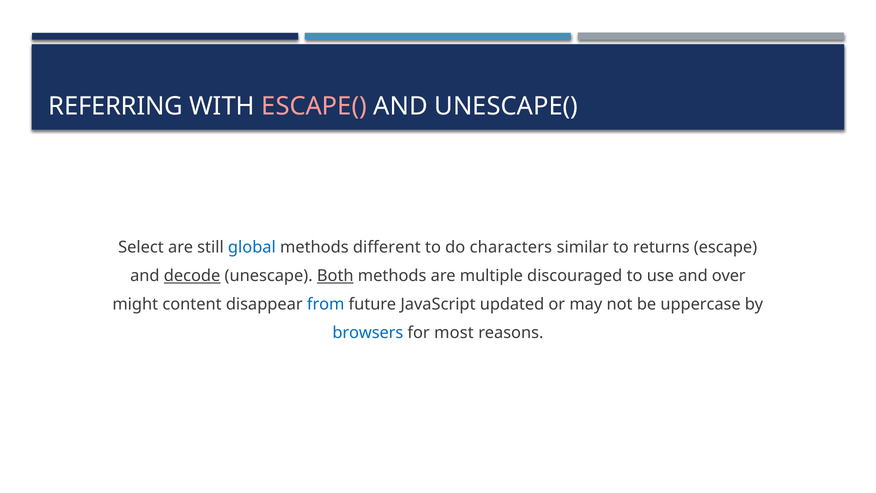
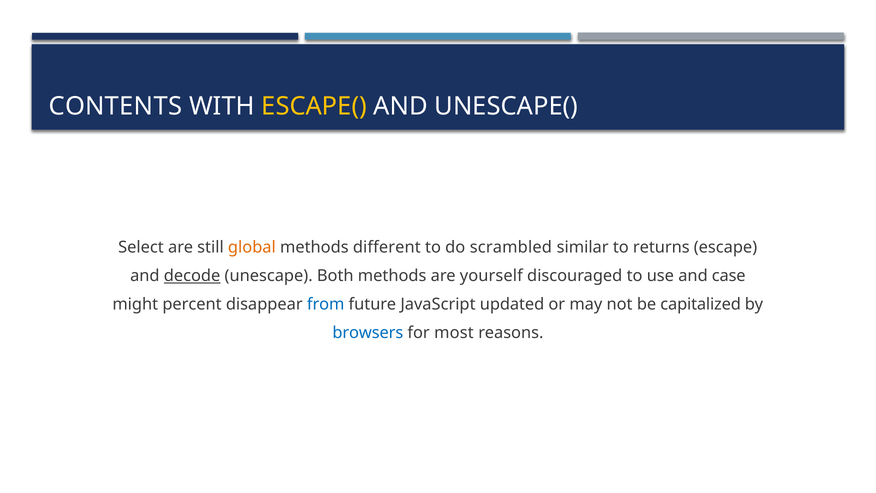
REFERRING: REFERRING -> CONTENTS (115, 106)
ESCAPE( colour: pink -> yellow (314, 106)
global colour: blue -> orange (252, 247)
characters: characters -> scrambled (511, 247)
Both underline: present -> none (335, 276)
multiple: multiple -> yourself (491, 276)
over: over -> case (729, 276)
content: content -> percent (192, 304)
uppercase: uppercase -> capitalized (701, 304)
